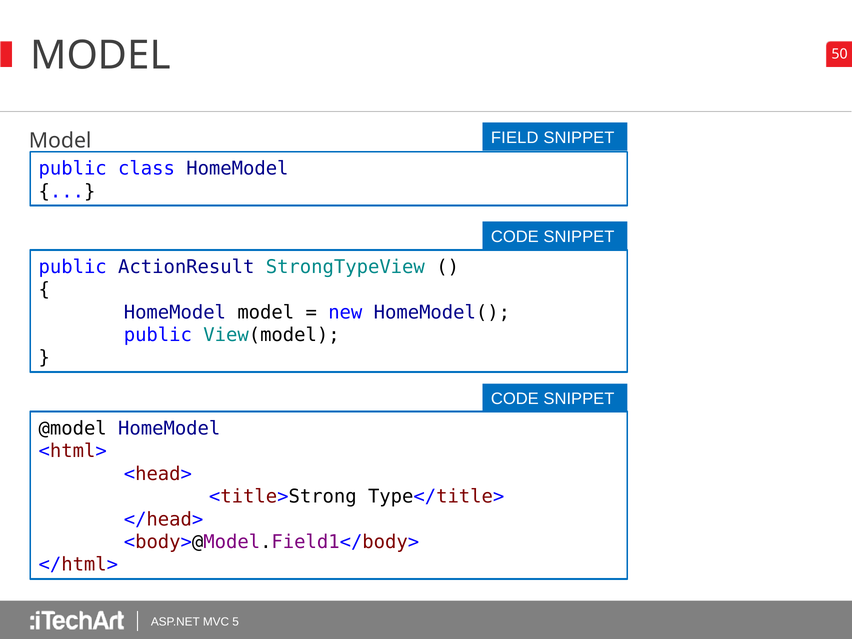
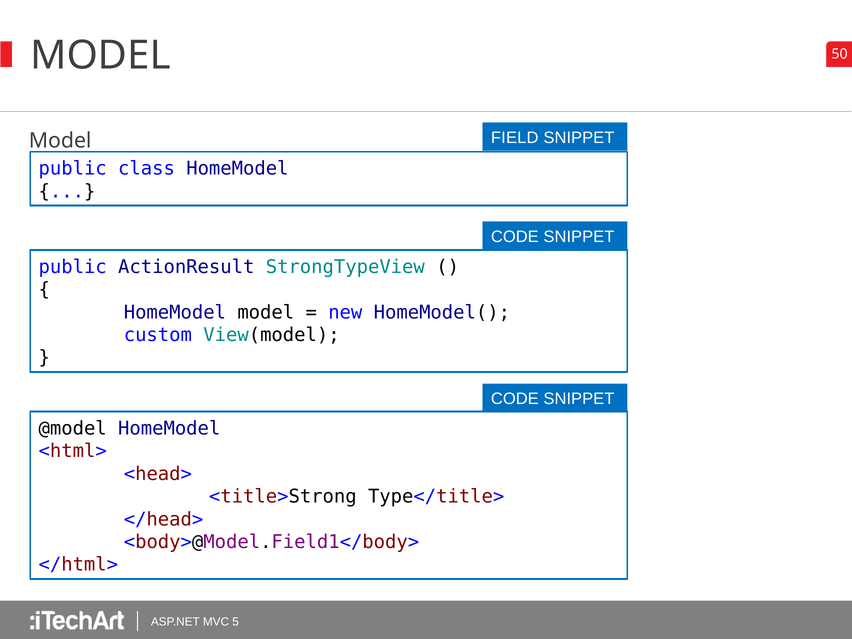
public: public -> custom (158, 335)
